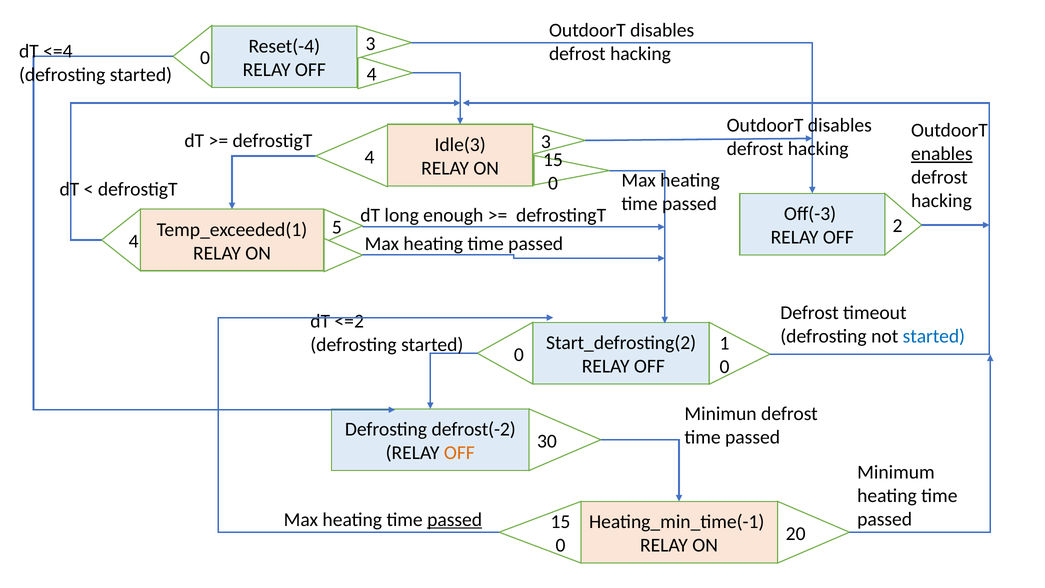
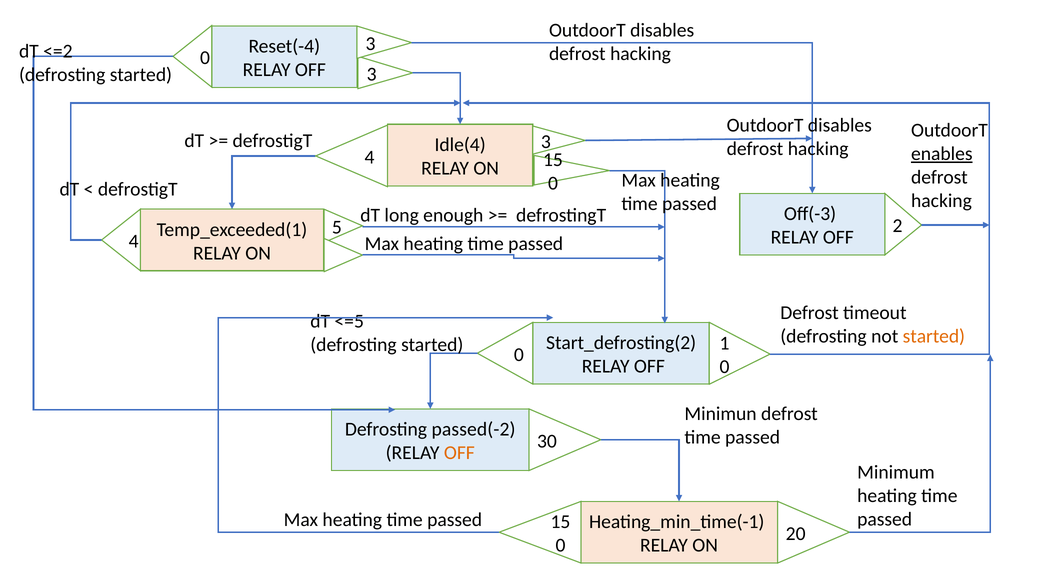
<=4: <=4 -> <=2 (58, 51)
OFF 4: 4 -> 3 (372, 74)
Idle(3: Idle(3 -> Idle(4 (460, 145)
<=2: <=2 -> <=5 (349, 321)
started colour: blue -> orange (934, 336)
defrost(-2: defrost(-2 -> passed(-2 (474, 429)
passed underline: present -> none (455, 520)
